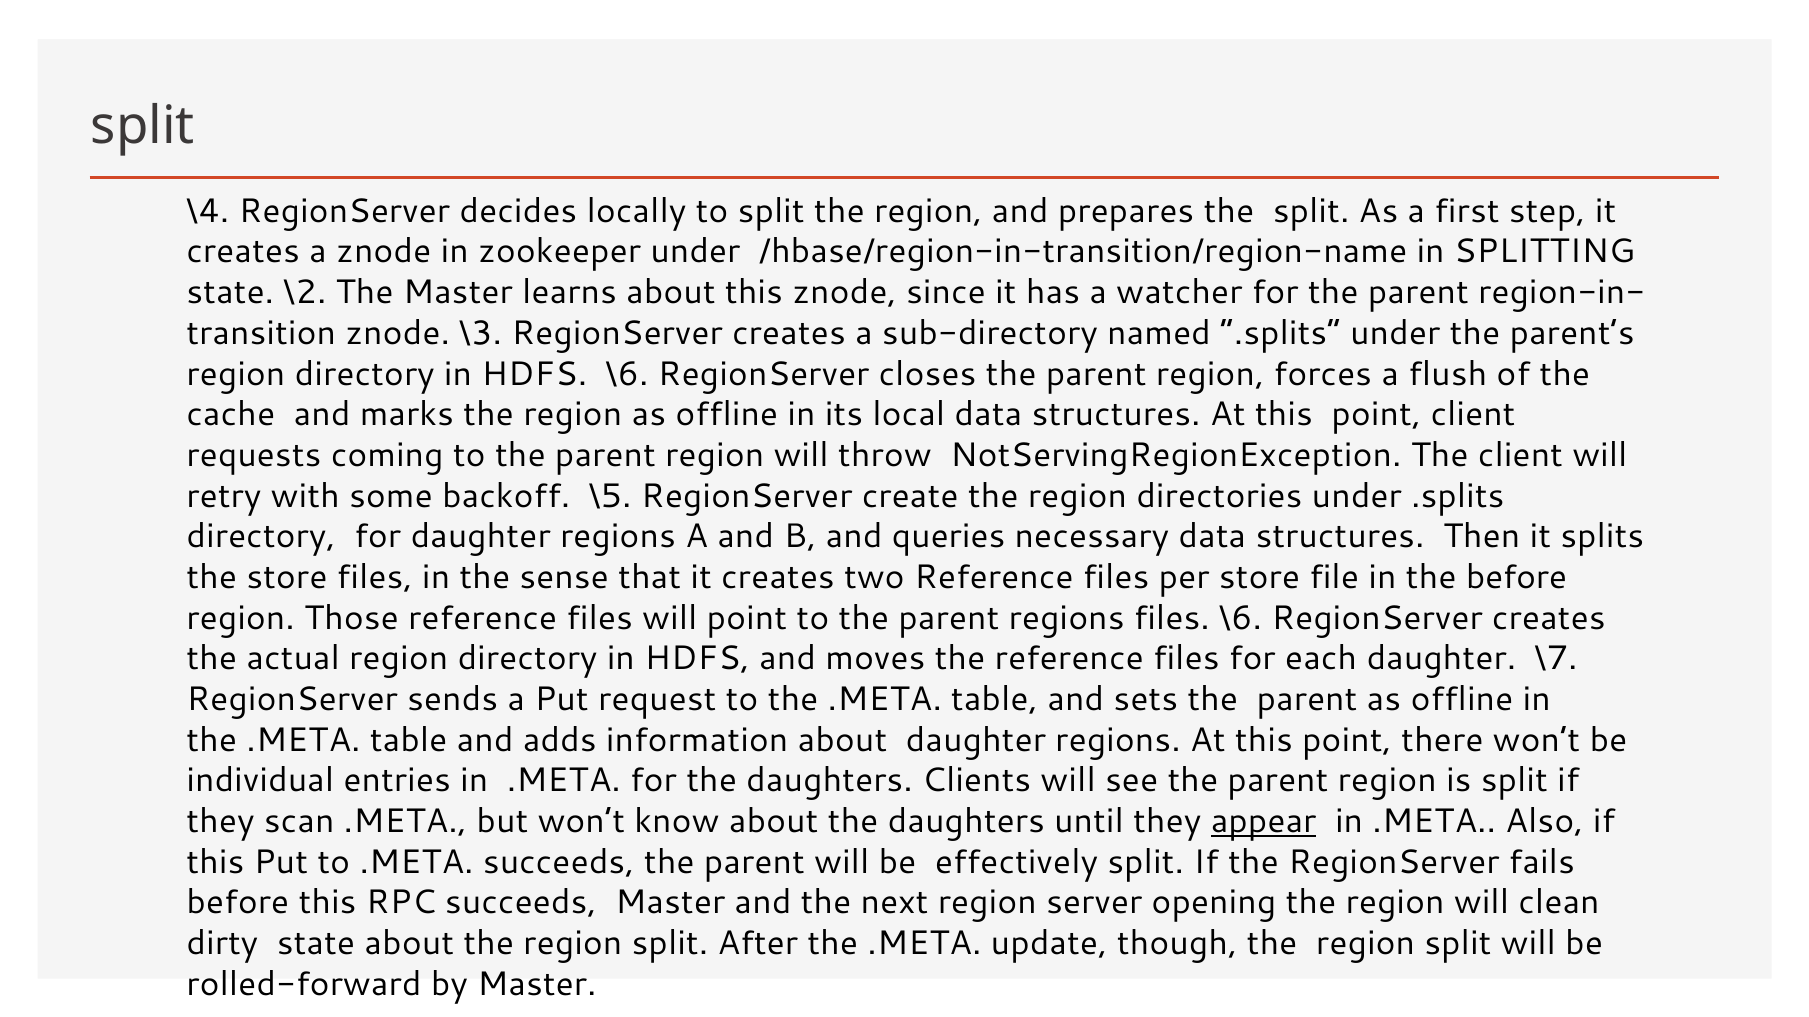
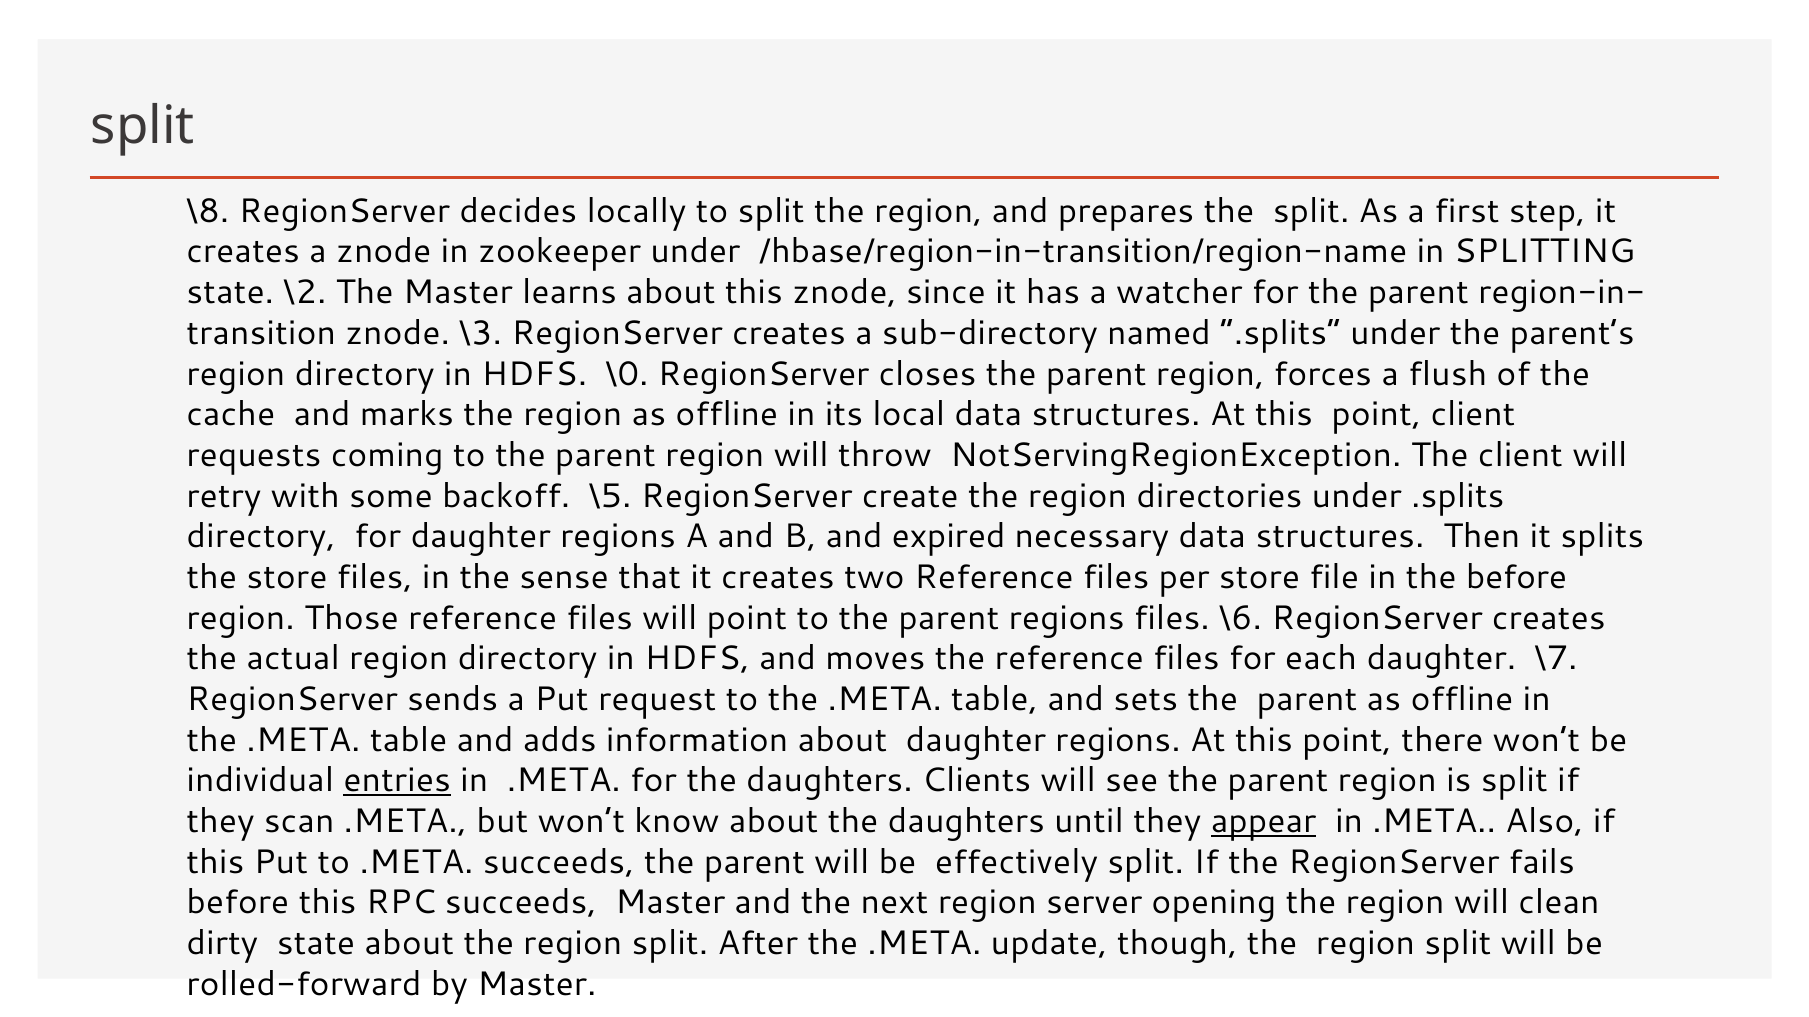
\4: \4 -> \8 (208, 211)
HDFS \6: \6 -> \0 (627, 374)
queries: queries -> expired (949, 537)
entries underline: none -> present (397, 781)
